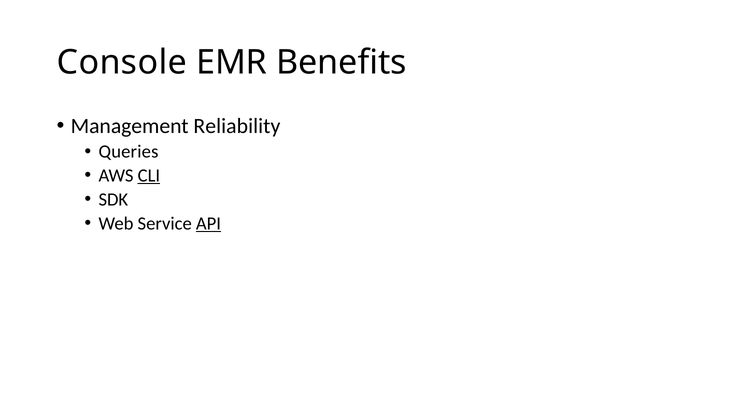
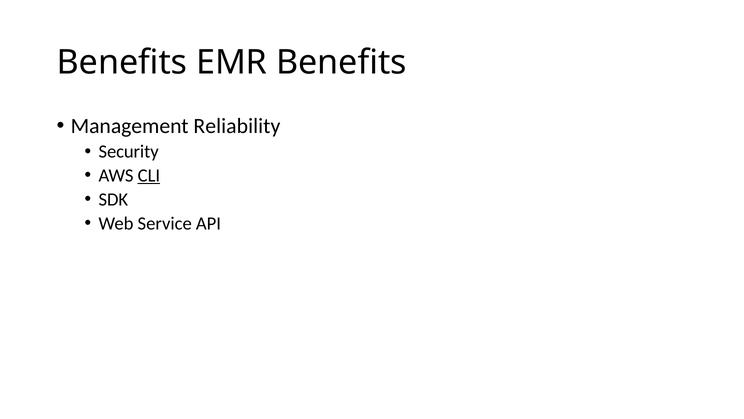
Console: Console -> Benefits (122, 62)
Queries: Queries -> Security (129, 151)
API underline: present -> none (208, 223)
